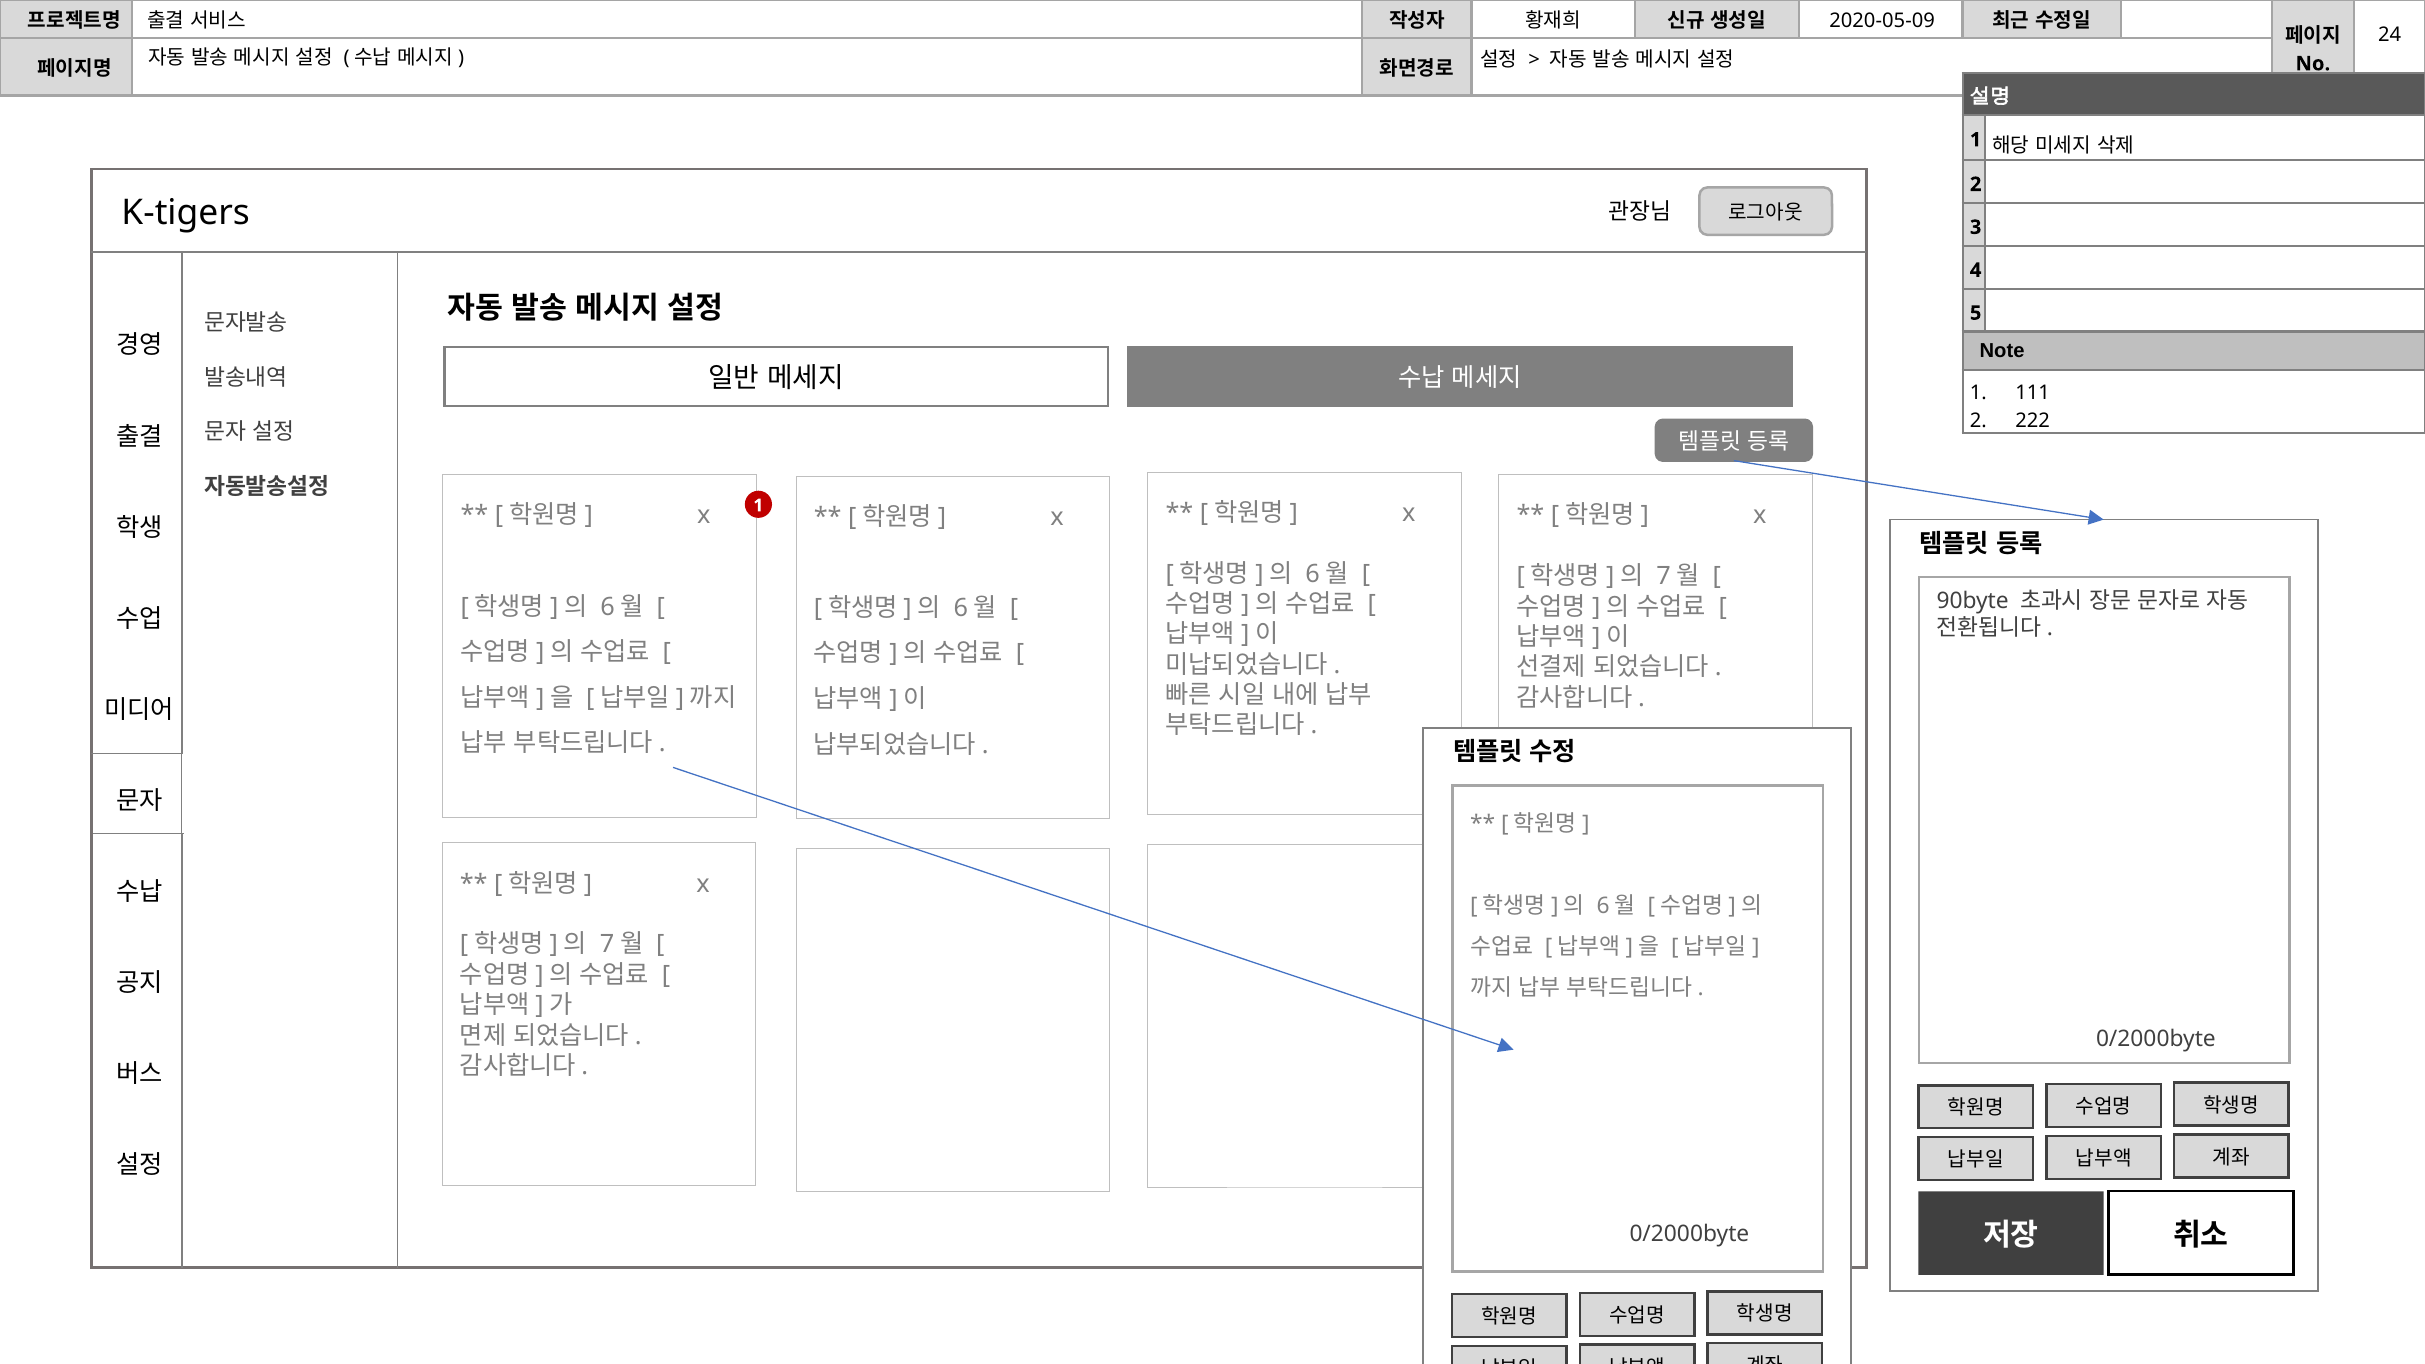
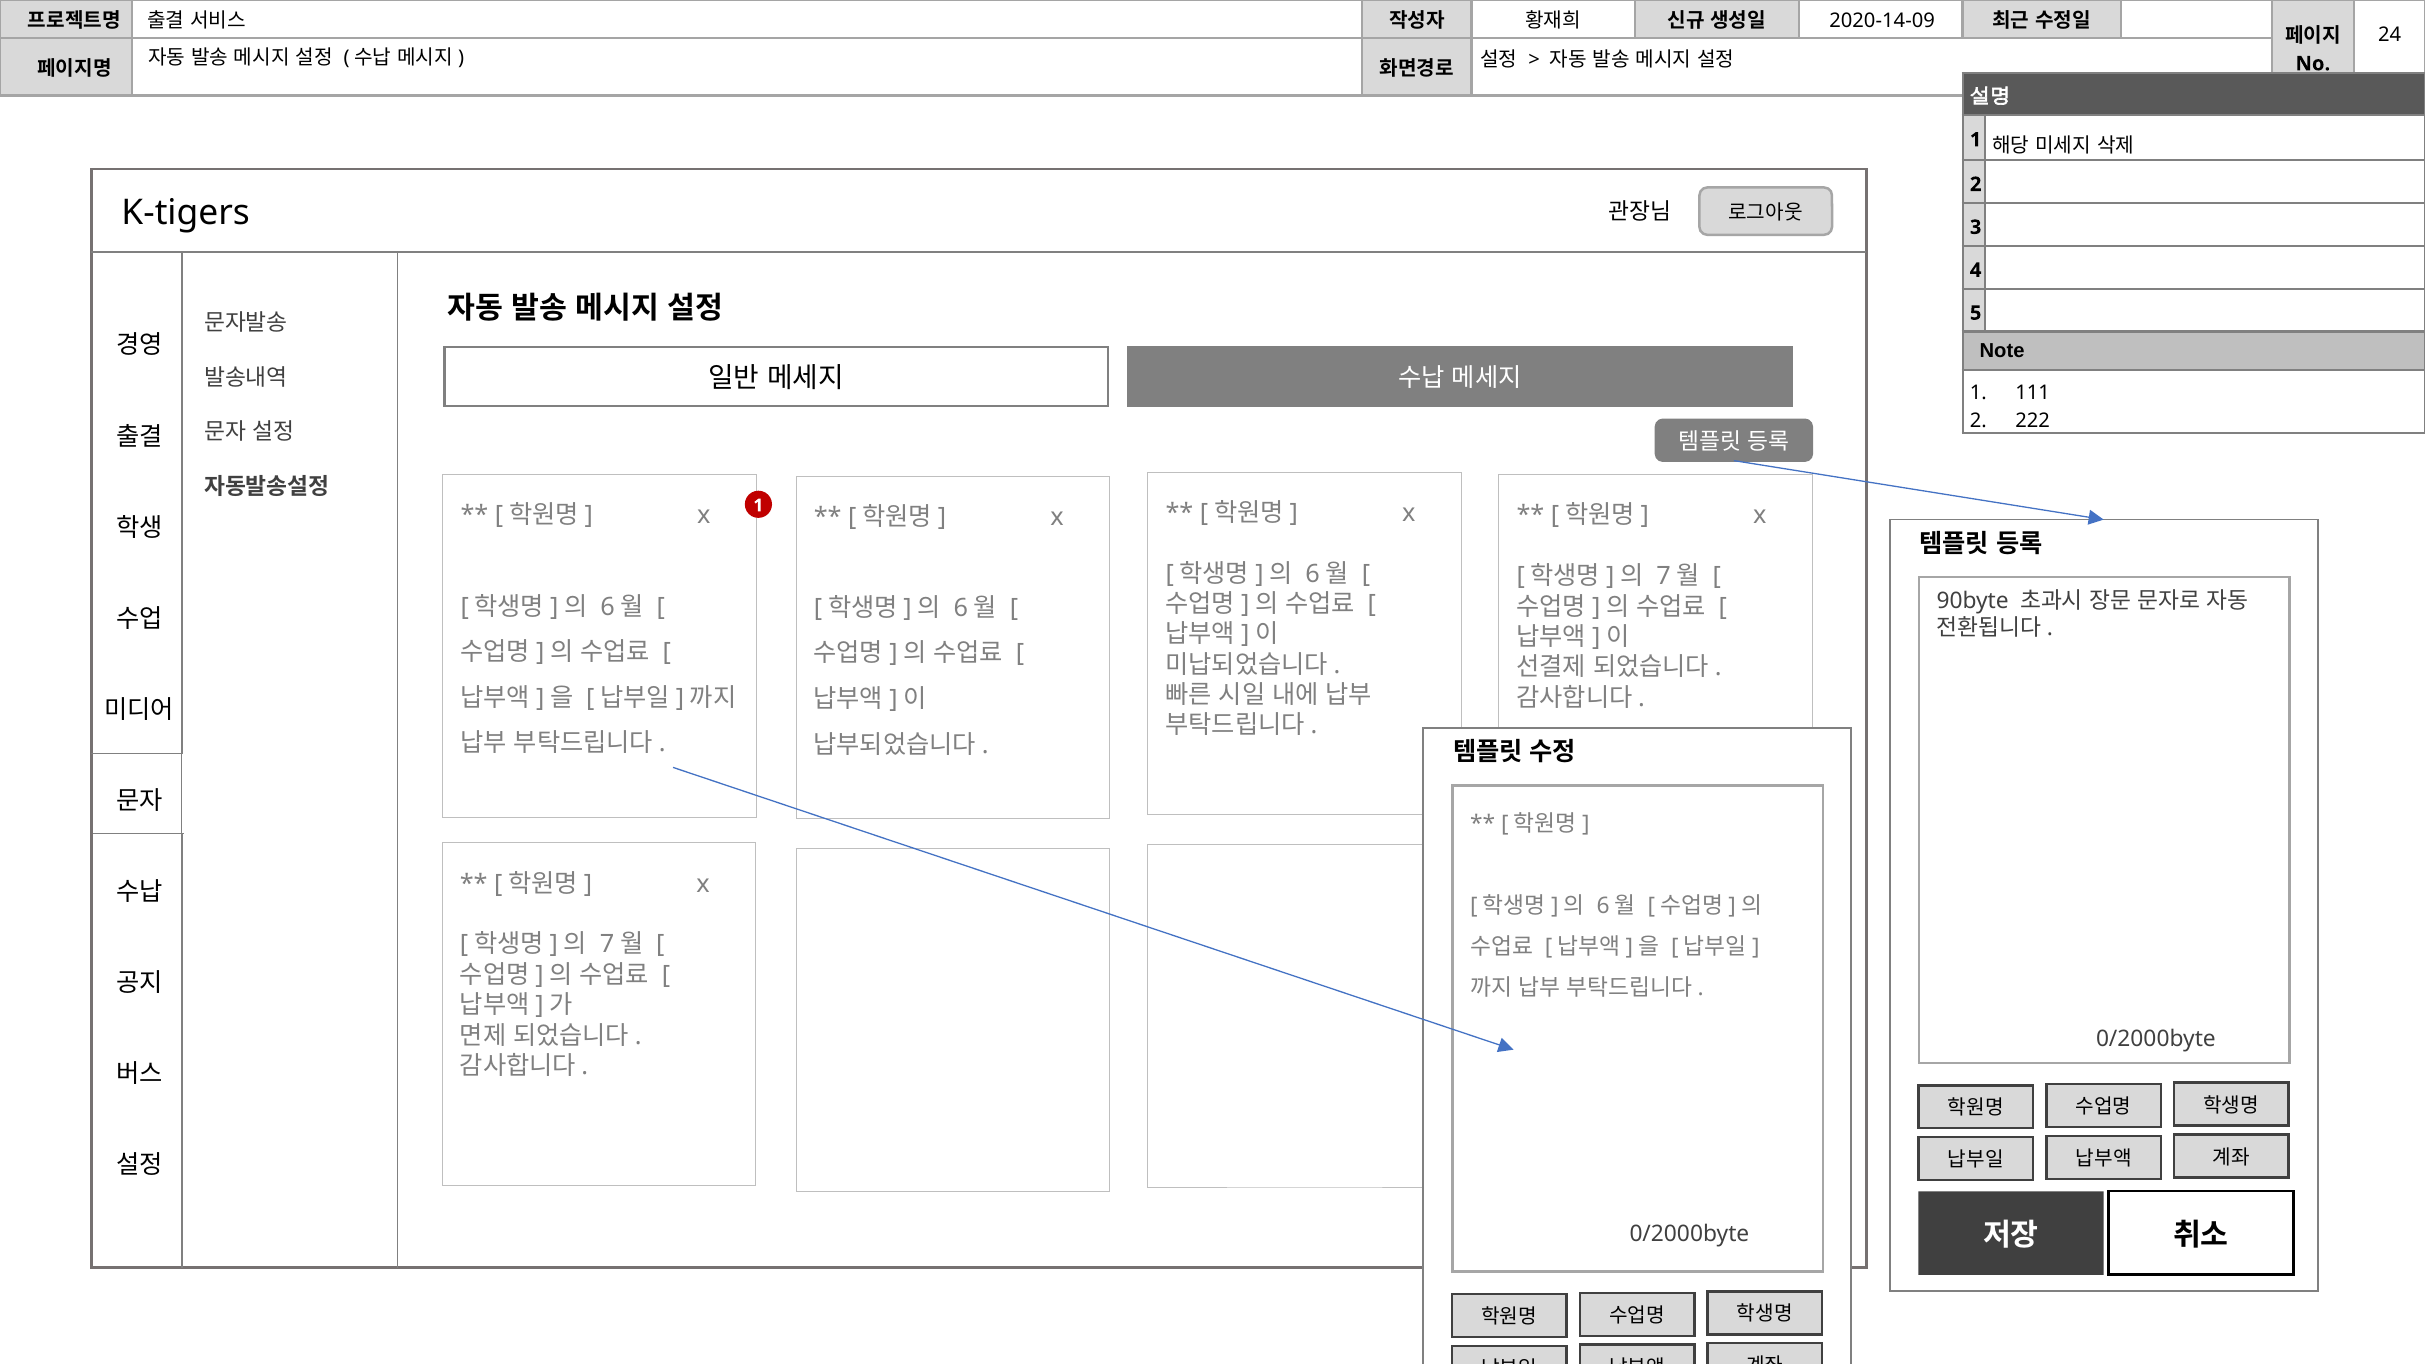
2020-05-09: 2020-05-09 -> 2020-14-09 (1882, 20)
